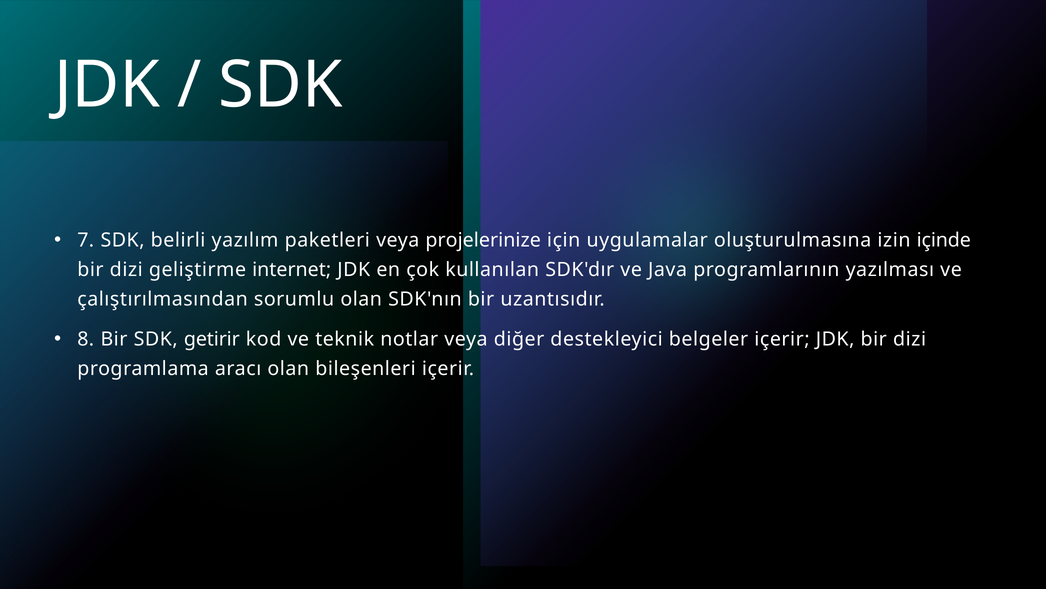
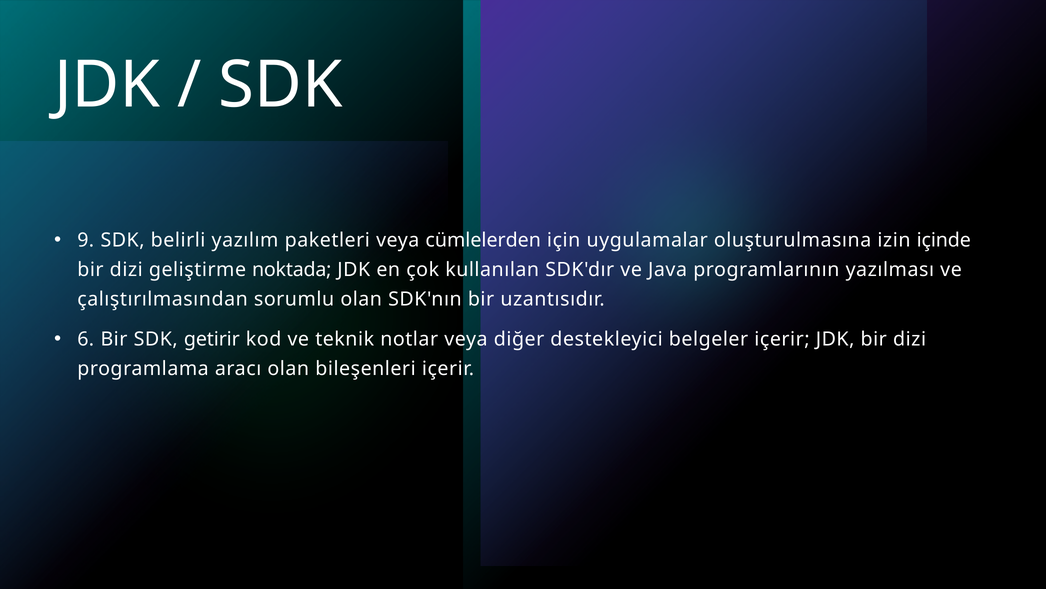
7: 7 -> 9 (86, 240)
projelerinize: projelerinize -> cümlelerden (483, 240)
internet: internet -> noktada (292, 269)
8: 8 -> 6 (86, 339)
